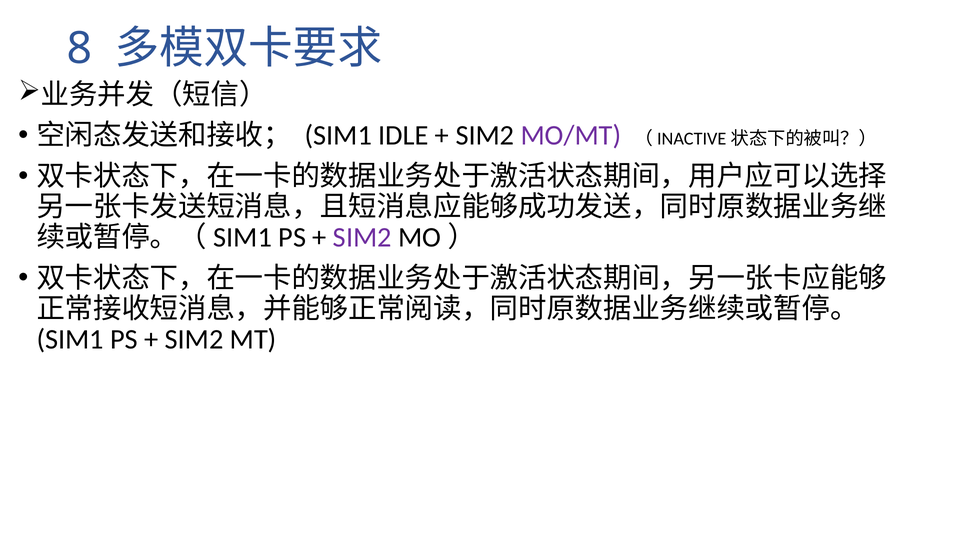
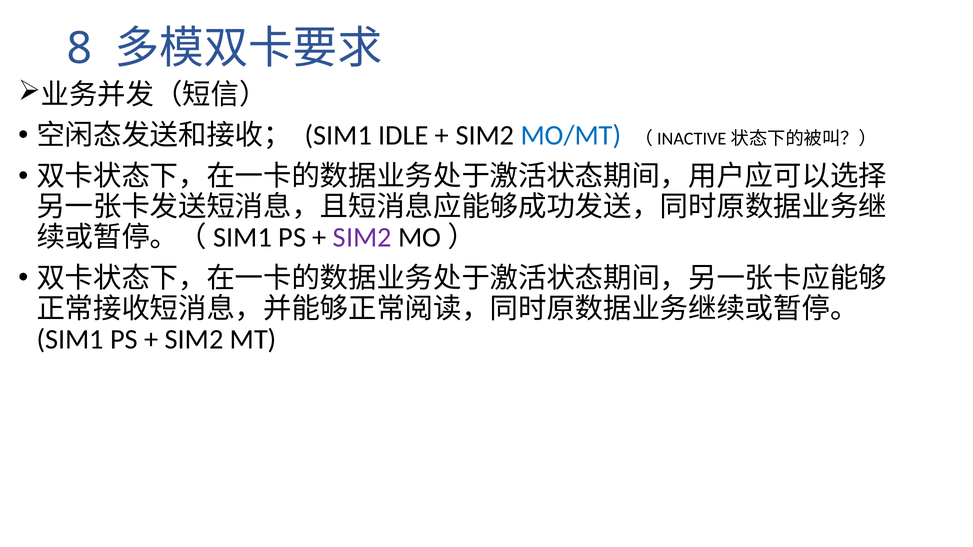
MO/MT colour: purple -> blue (571, 136)
